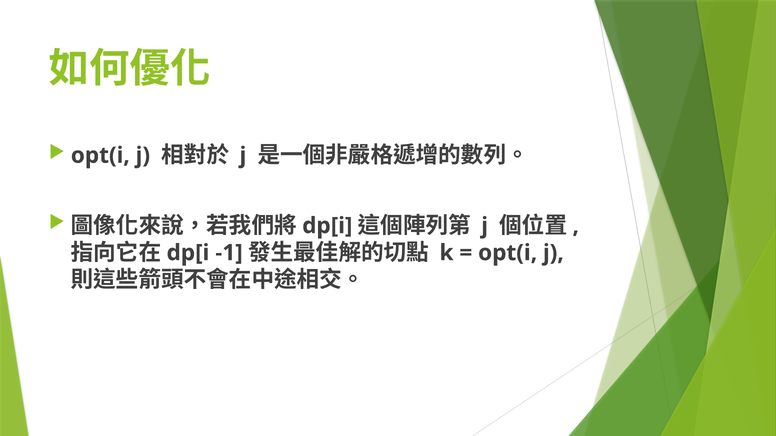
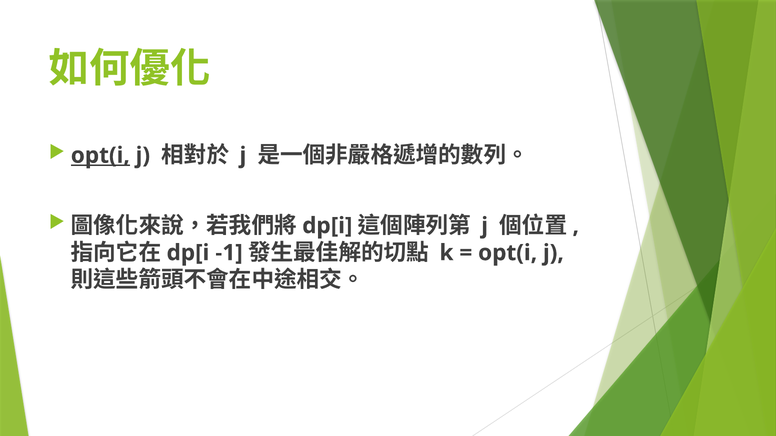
opt(i underline: none -> present (100, 156)
